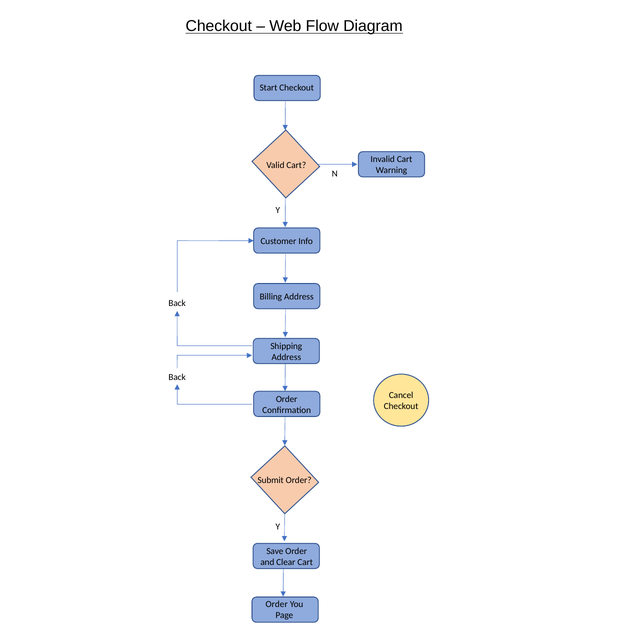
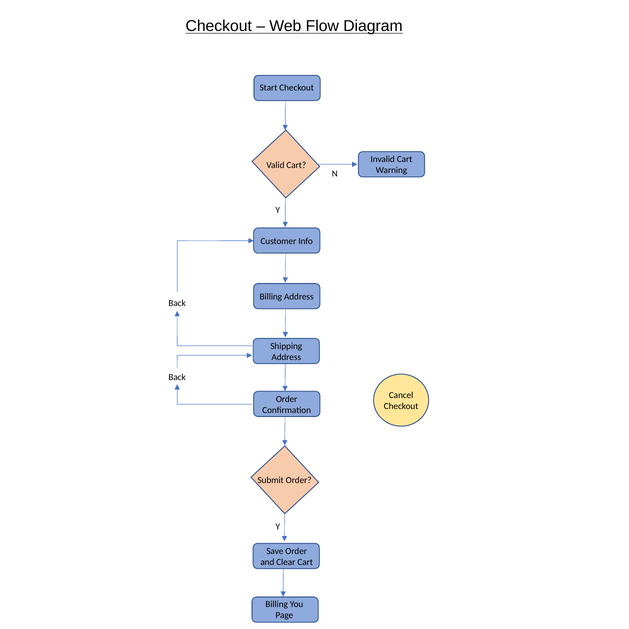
Order: Order -> Billing (277, 604)
